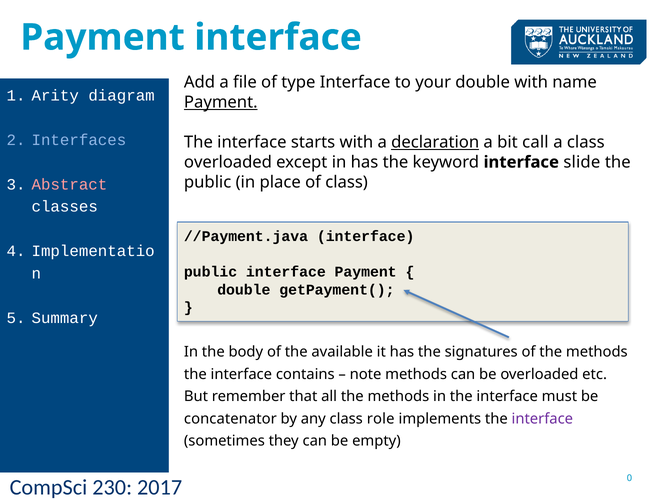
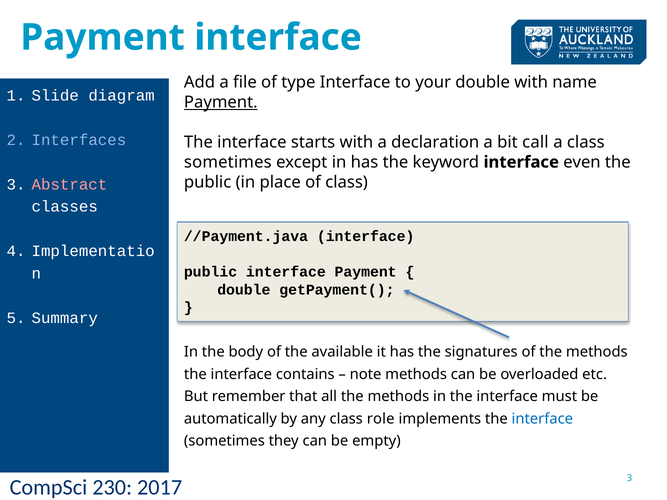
Arity: Arity -> Slide (55, 96)
declaration underline: present -> none (435, 142)
overloaded: overloaded -> sometimes (228, 162)
slide: slide -> even (582, 162)
concatenator: concatenator -> automatically (230, 419)
interface colour: purple -> blue (542, 419)
0: 0 -> 3 (629, 479)
